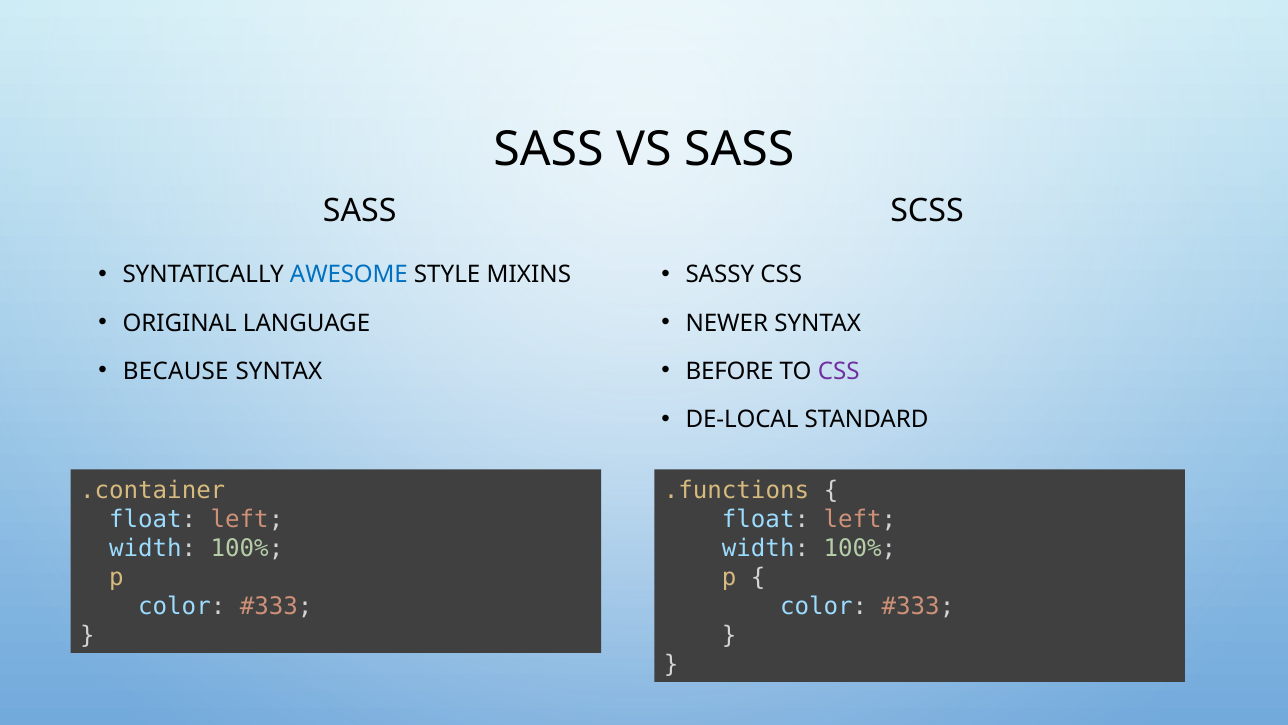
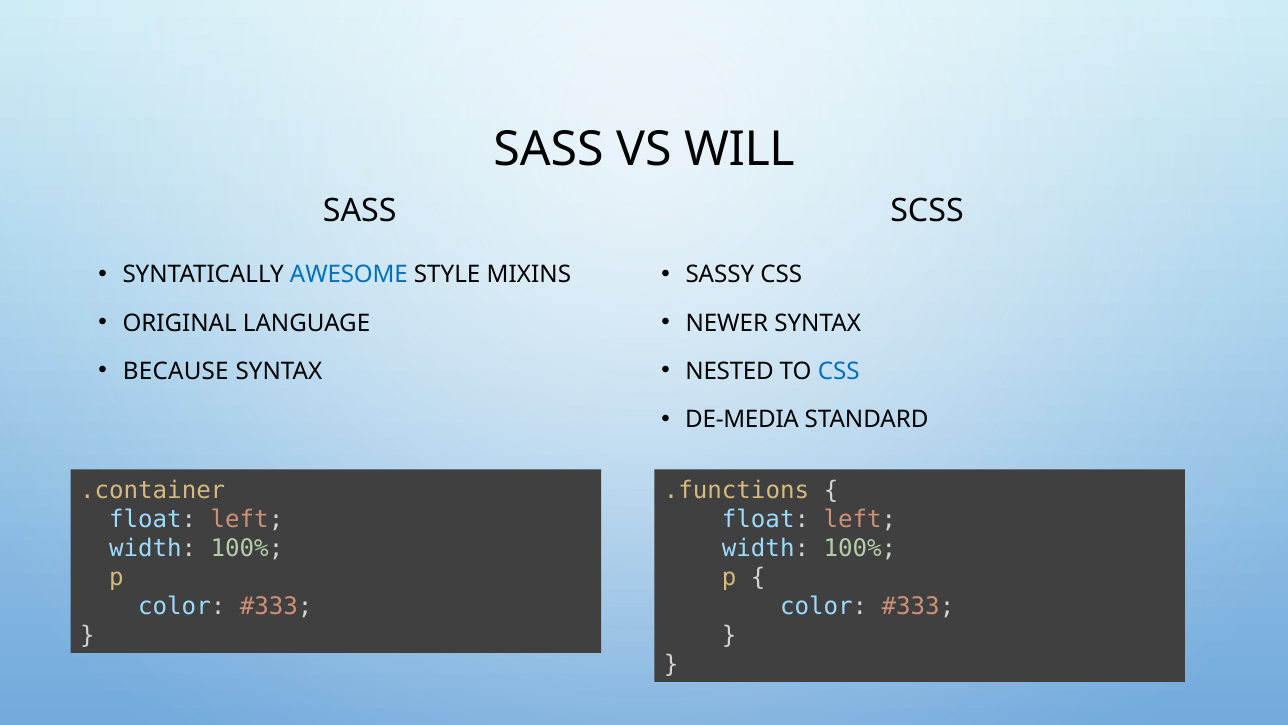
VS SASS: SASS -> WILL (739, 149)
BEFORE: BEFORE -> NESTED (730, 371)
CSS colour: purple -> blue (839, 371)
DE-LOCAL: DE-LOCAL -> DE-MEDIA (742, 419)
